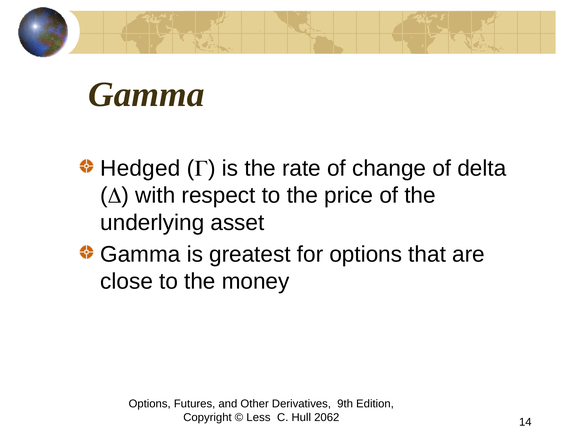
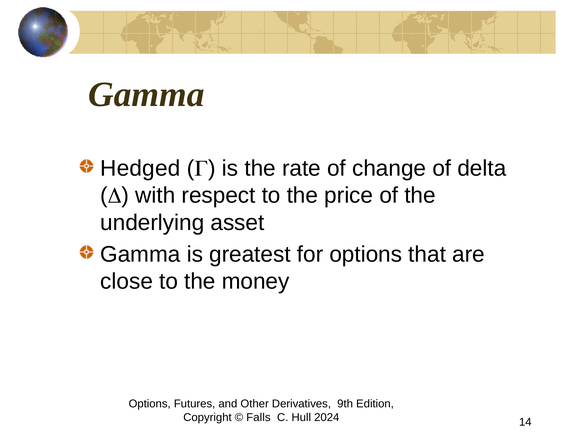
Less: Less -> Falls (258, 417)
2062: 2062 -> 2024 (327, 417)
